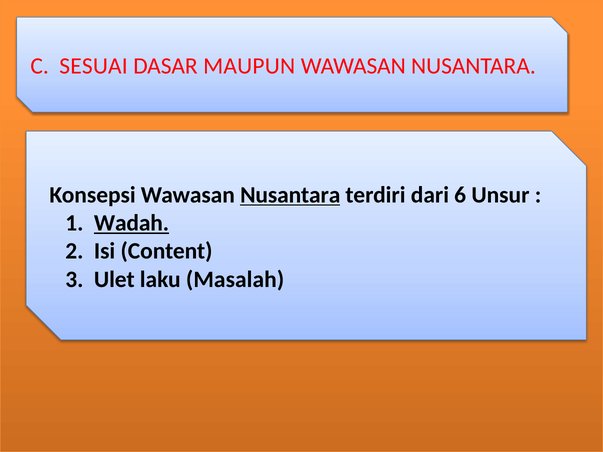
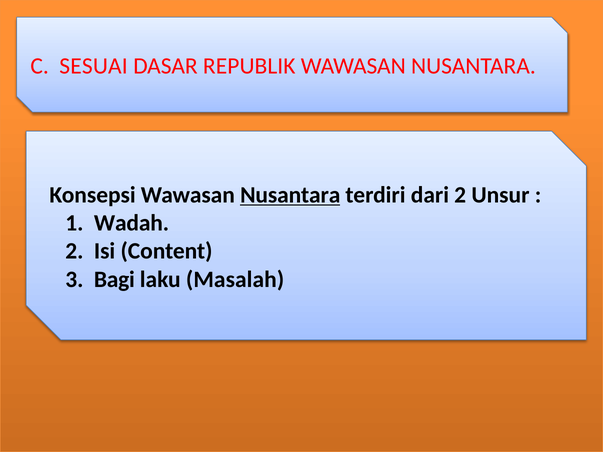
MAUPUN: MAUPUN -> REPUBLIK (249, 66)
dari 6: 6 -> 2 (460, 195)
Wadah underline: present -> none (131, 223)
Ulet: Ulet -> Bagi (114, 279)
